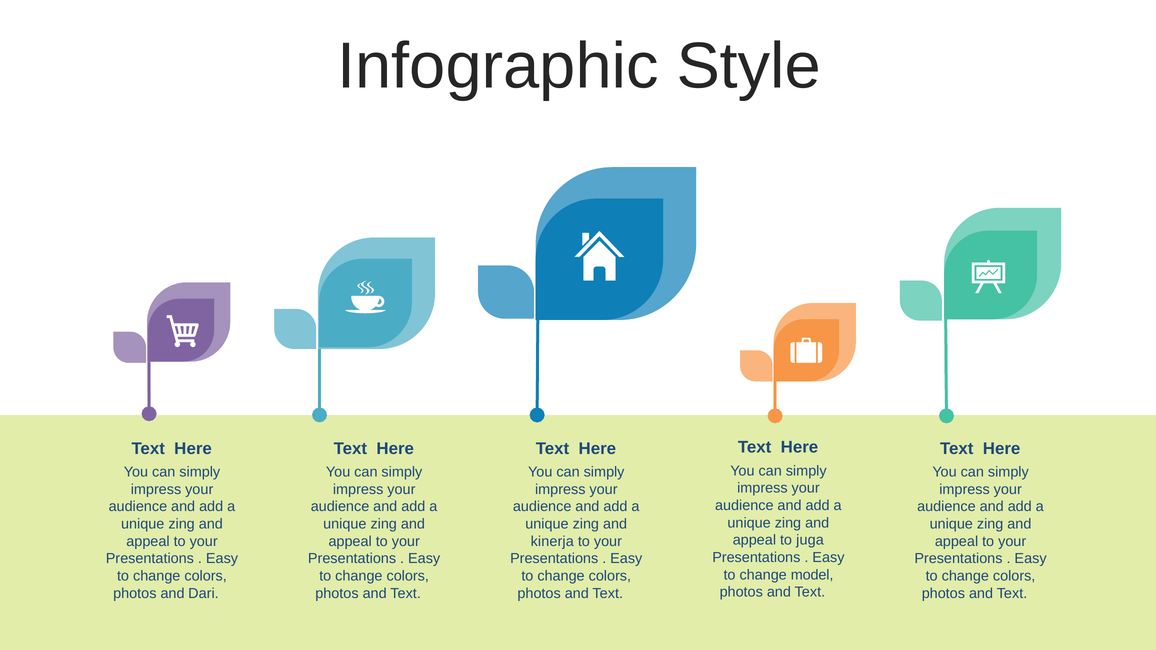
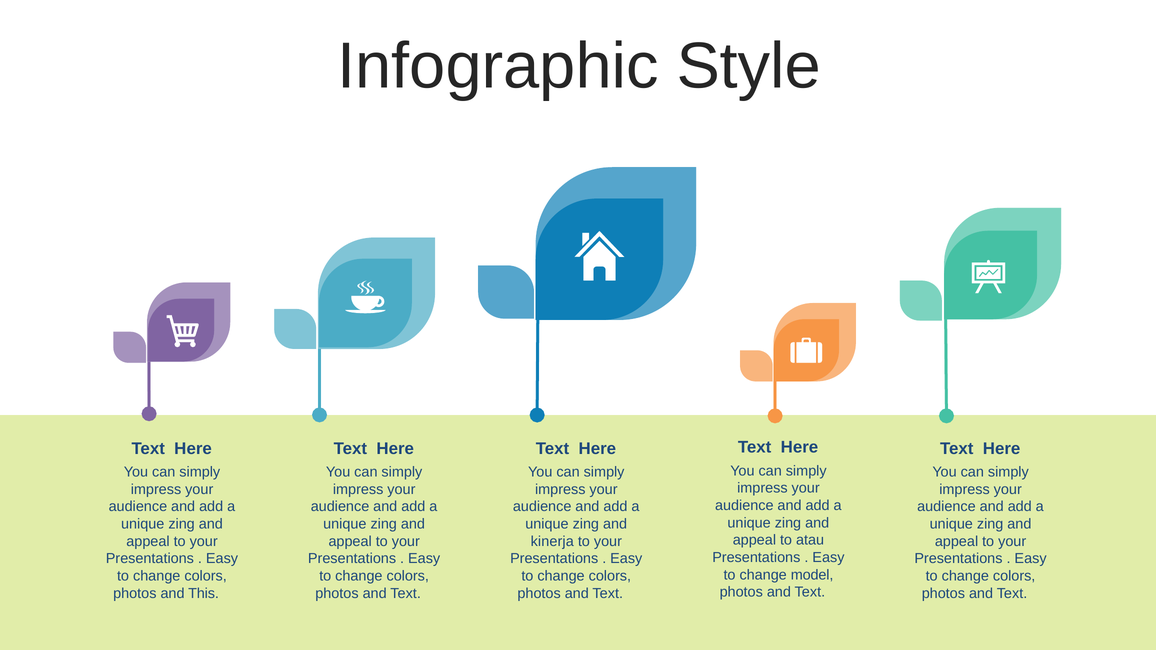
juga: juga -> atau (810, 540)
Dari: Dari -> This (204, 594)
